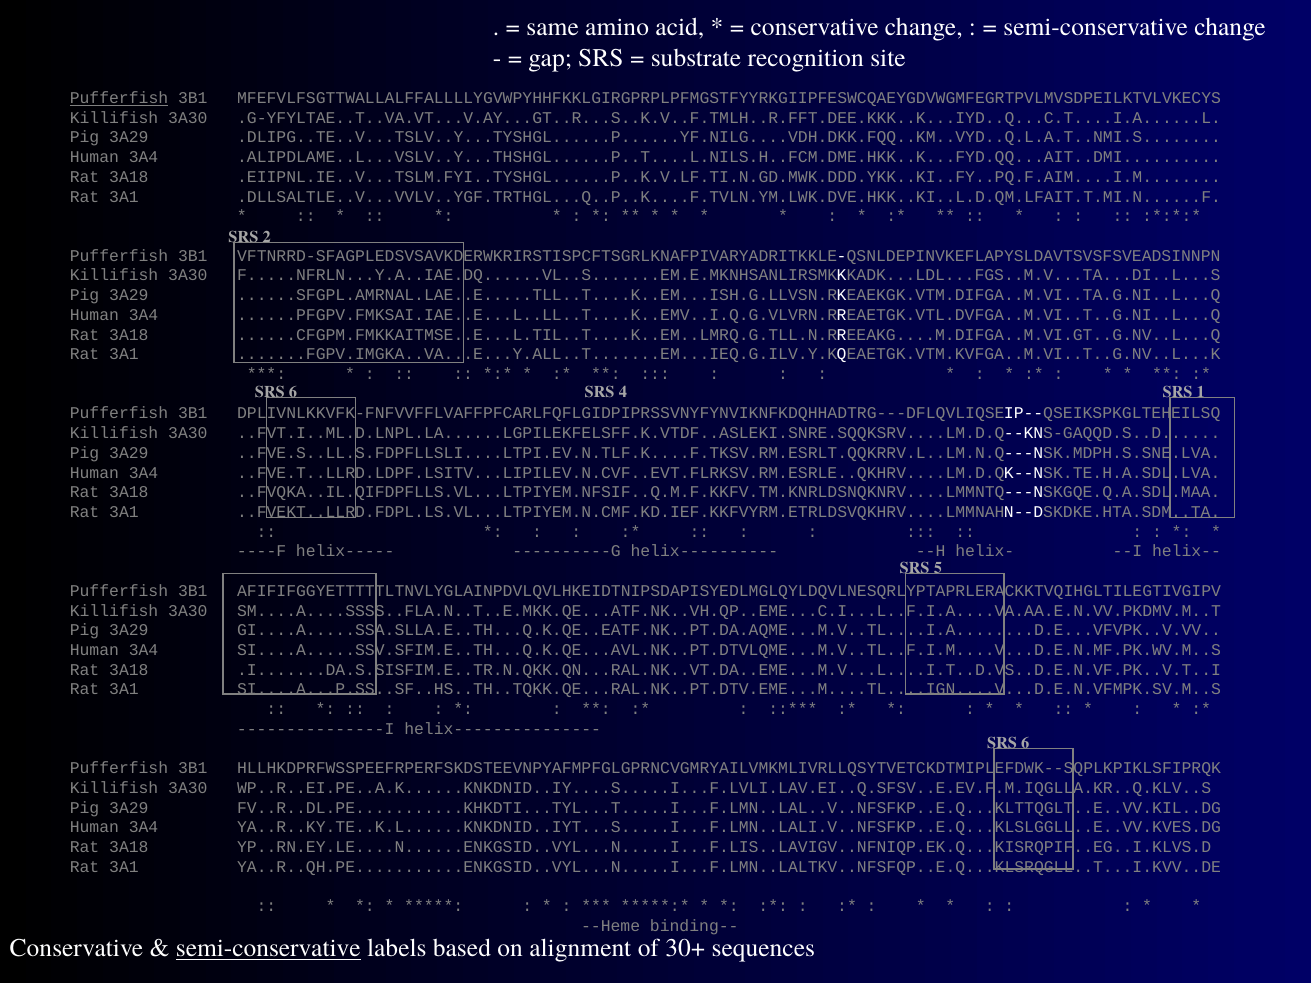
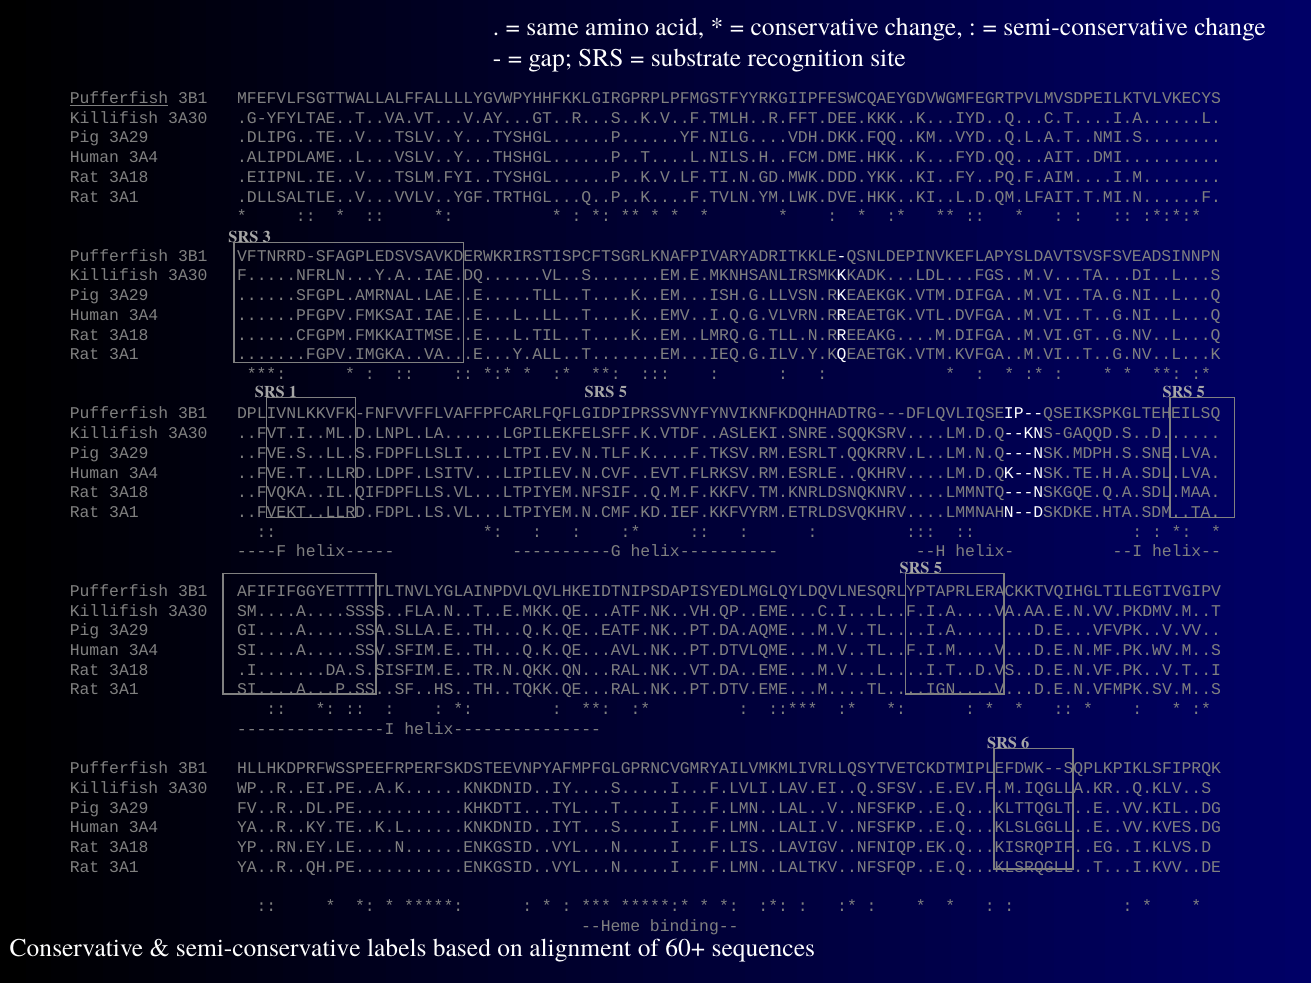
2: 2 -> 3 (267, 237)
6: 6 -> 1 (293, 392)
4: 4 -> 5 (623, 392)
1: 1 -> 5 (1201, 392)
semi-conservative underline: present -> none (268, 949)
30+: 30+ -> 60+ (685, 949)
